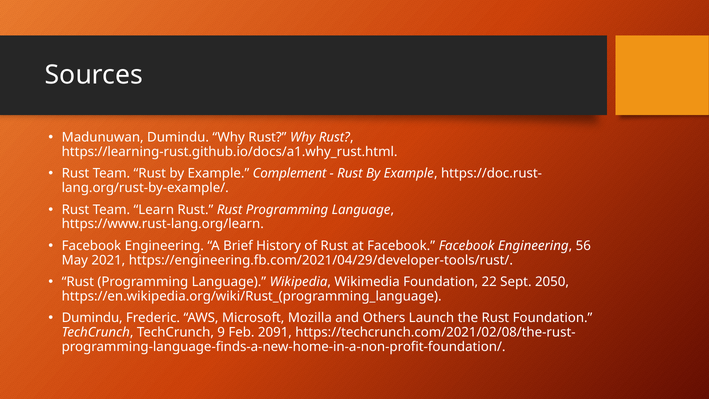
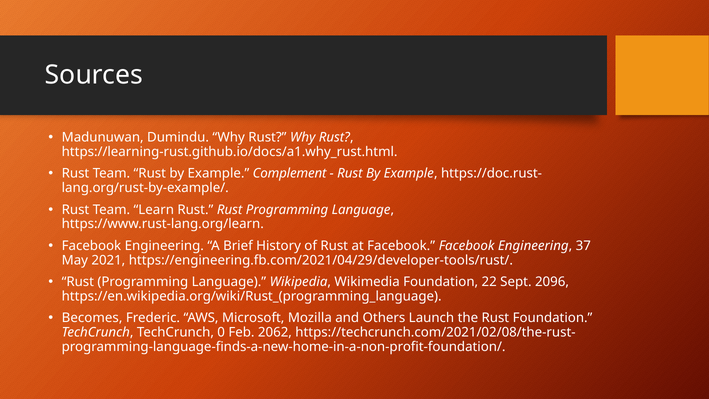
56: 56 -> 37 (583, 246)
2050: 2050 -> 2096 (552, 282)
Dumindu: Dumindu -> Becomes (92, 318)
9: 9 -> 0 (221, 332)
2091: 2091 -> 2062 (275, 332)
